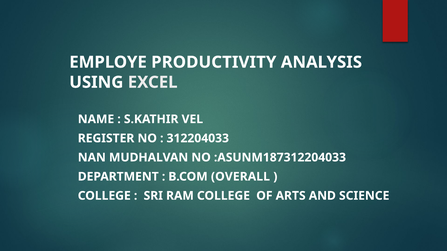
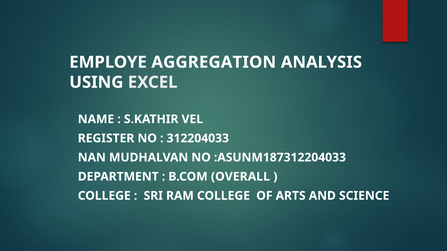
PRODUCTIVITY: PRODUCTIVITY -> AGGREGATION (214, 62)
